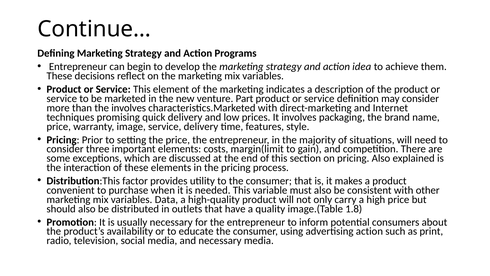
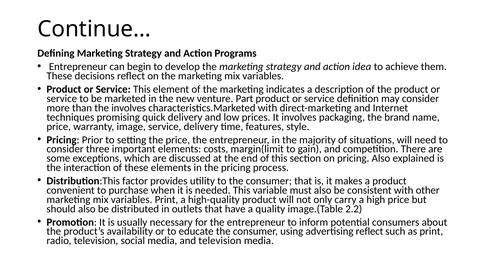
variables Data: Data -> Print (166, 199)
1.8: 1.8 -> 2.2 (354, 209)
advertising action: action -> reflect (369, 231)
and necessary: necessary -> television (220, 240)
